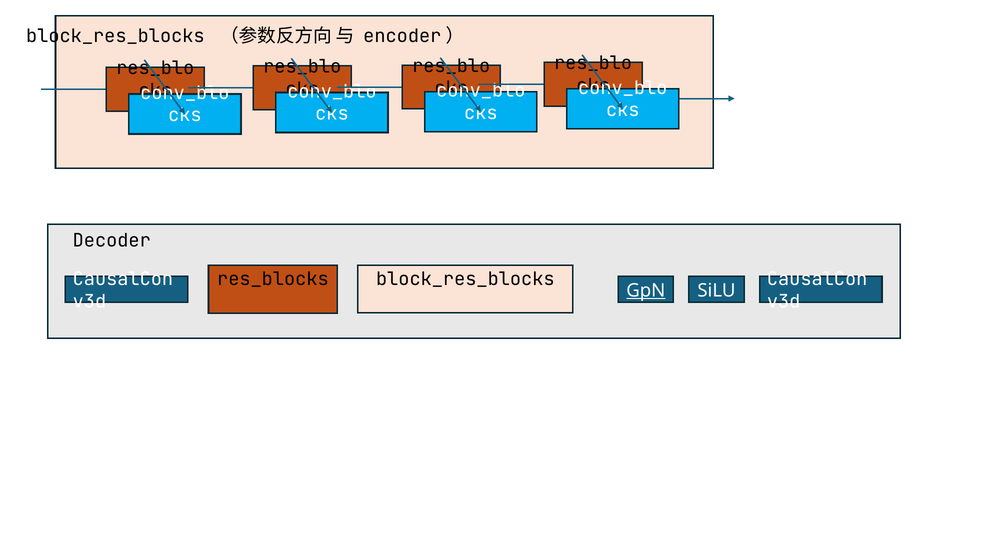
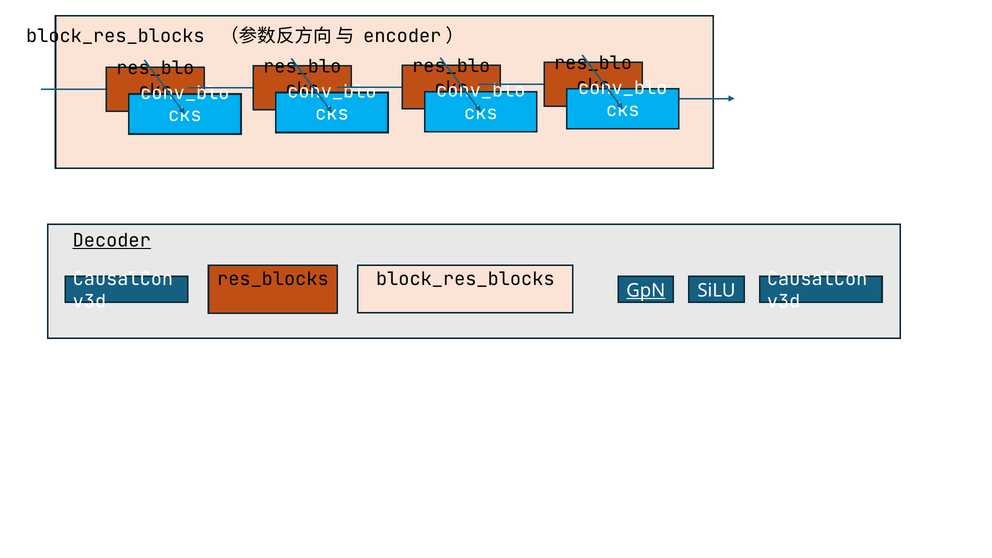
Decoder underline: none -> present (112, 240)
